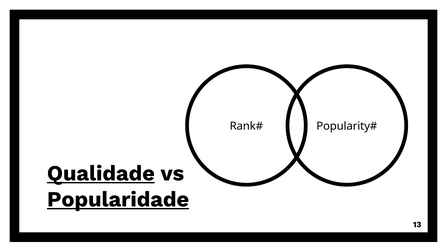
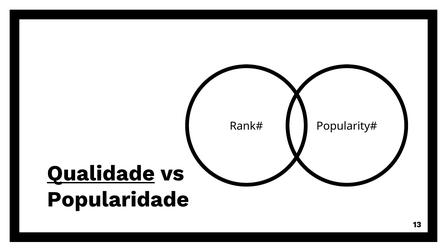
Popularidade underline: present -> none (118, 200)
